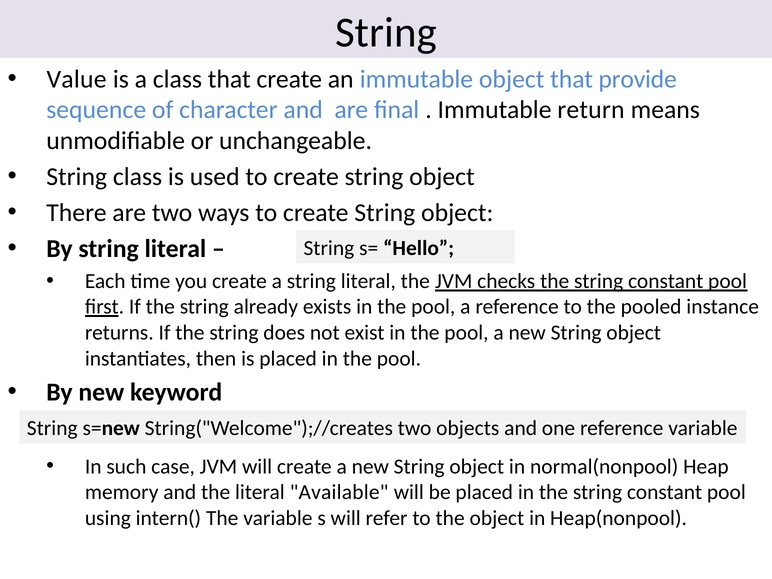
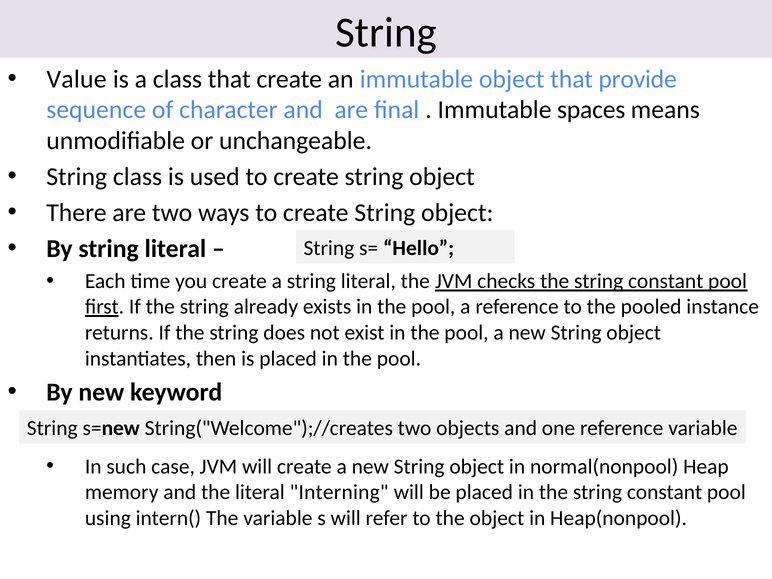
return: return -> spaces (591, 110)
Available: Available -> Interning (339, 492)
